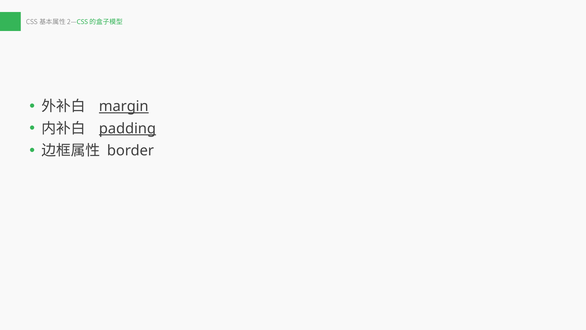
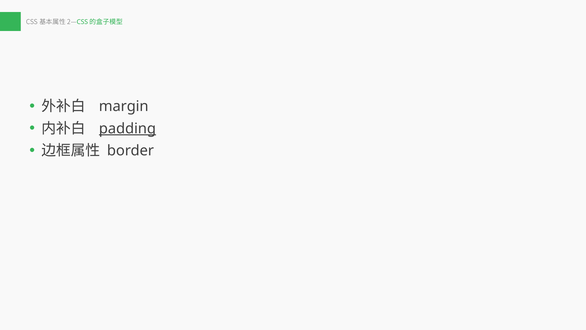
margin underline: present -> none (124, 106)
